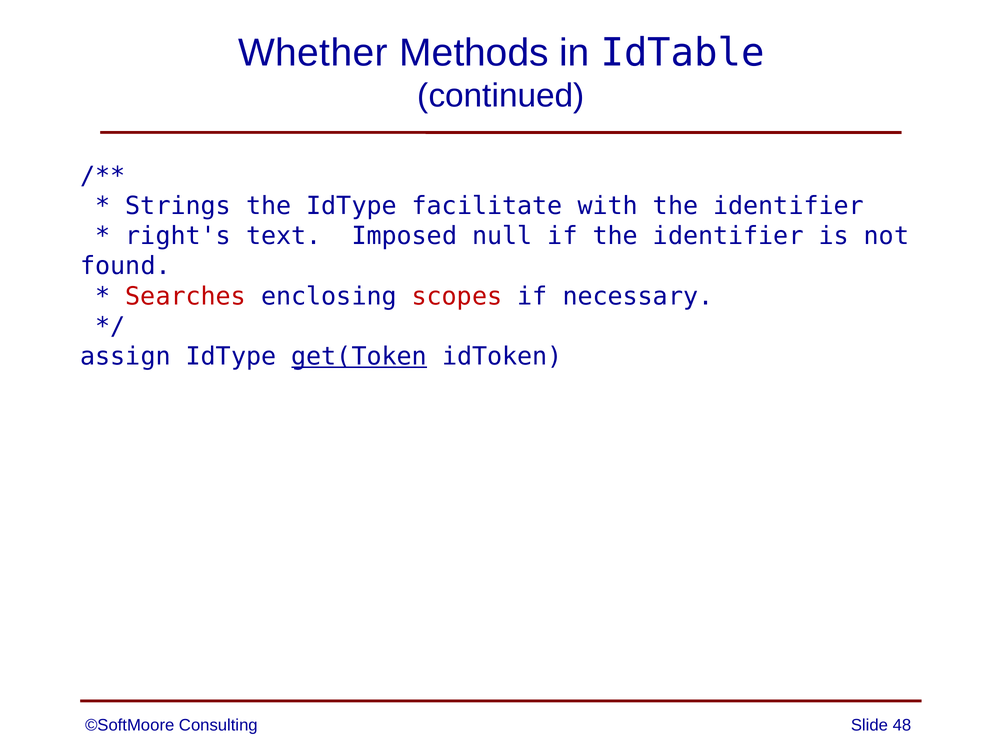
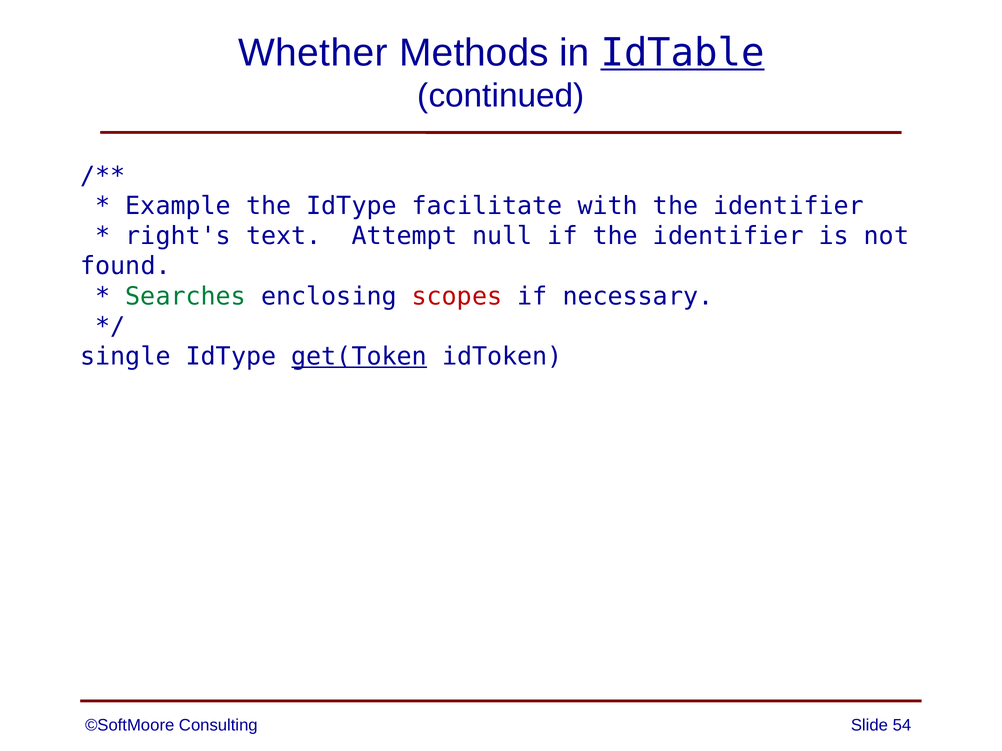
IdTable underline: none -> present (683, 53)
Strings: Strings -> Example (178, 206)
Imposed: Imposed -> Attempt (404, 236)
Searches colour: red -> green (186, 296)
assign: assign -> single (126, 357)
48: 48 -> 54 (902, 726)
